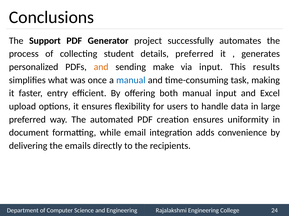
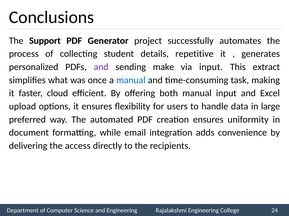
details preferred: preferred -> repetitive (194, 54)
and colour: orange -> purple (101, 67)
results: results -> extract (266, 67)
entry: entry -> cloud (57, 94)
emails: emails -> access (78, 146)
